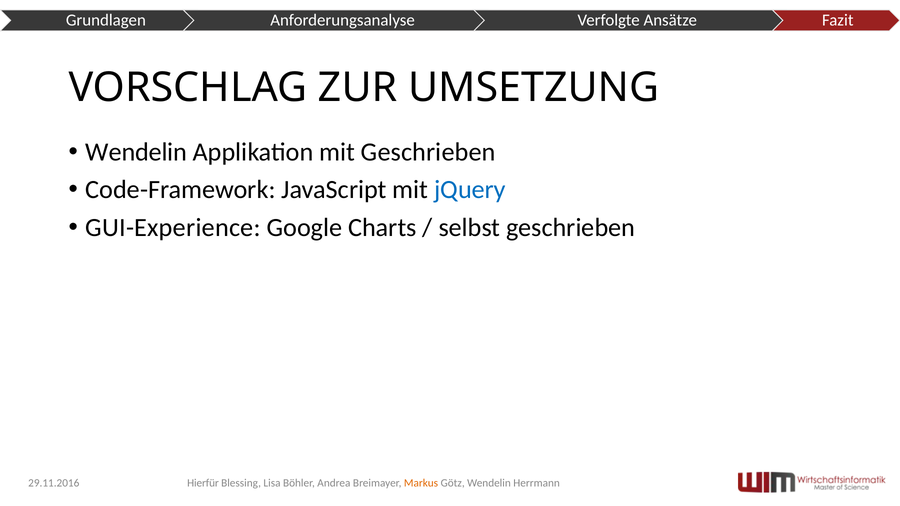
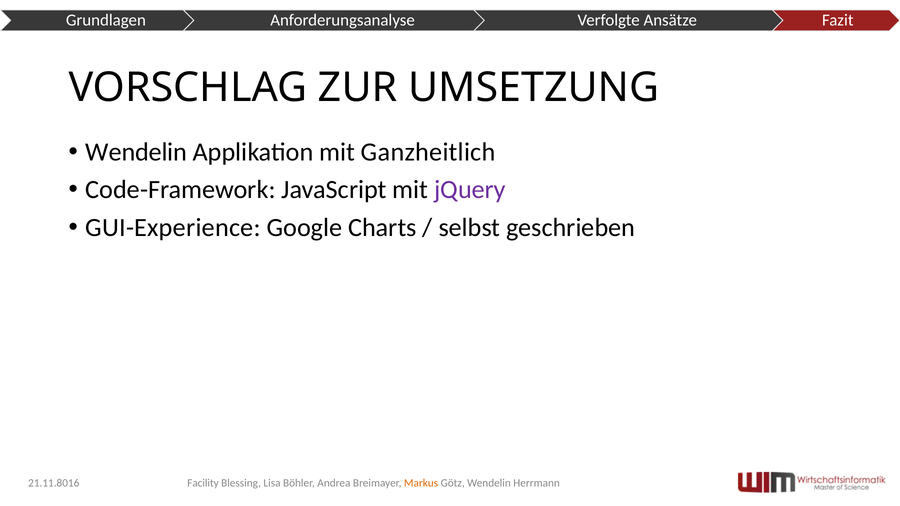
mit Geschrieben: Geschrieben -> Ganzheitlich (428, 152)
jQuery colour: blue -> purple (470, 190)
Hierfür: Hierfür -> Facility (203, 483)
29.11.2016: 29.11.2016 -> 21.11.8016 (54, 483)
